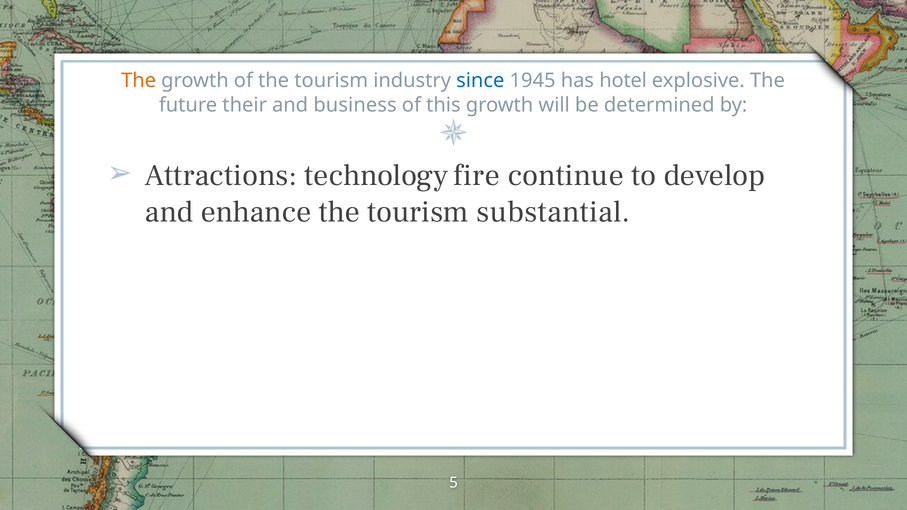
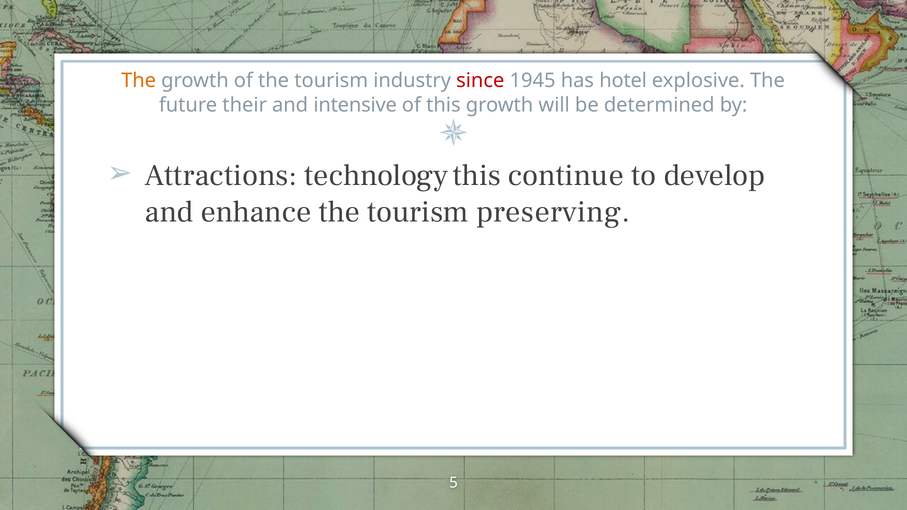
since colour: blue -> red (480, 81)
business: business -> intensive (355, 105)
technology fire: fire -> this (477, 175)
substantial: substantial -> preserving (553, 212)
